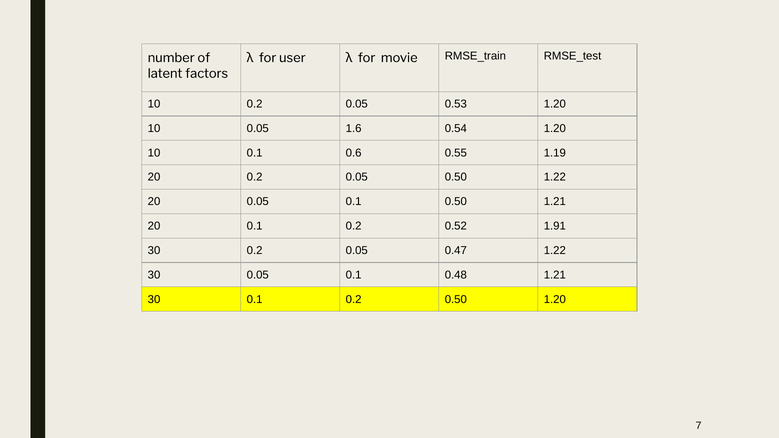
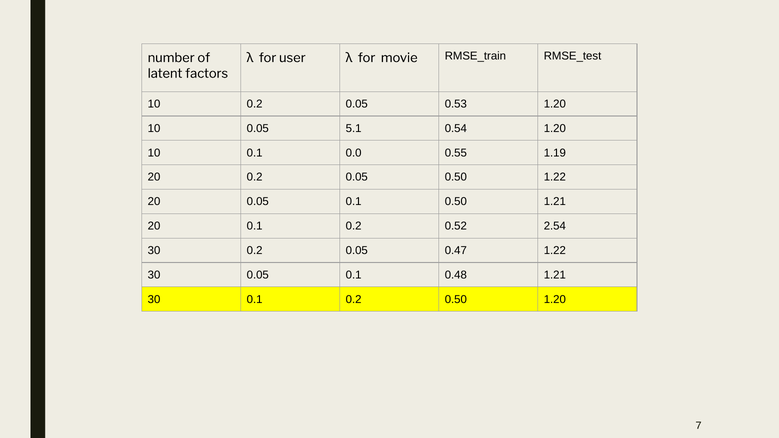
1.6: 1.6 -> 5.1 (354, 128)
0.6: 0.6 -> 0.0 (354, 153)
1.91: 1.91 -> 2.54 (555, 226)
